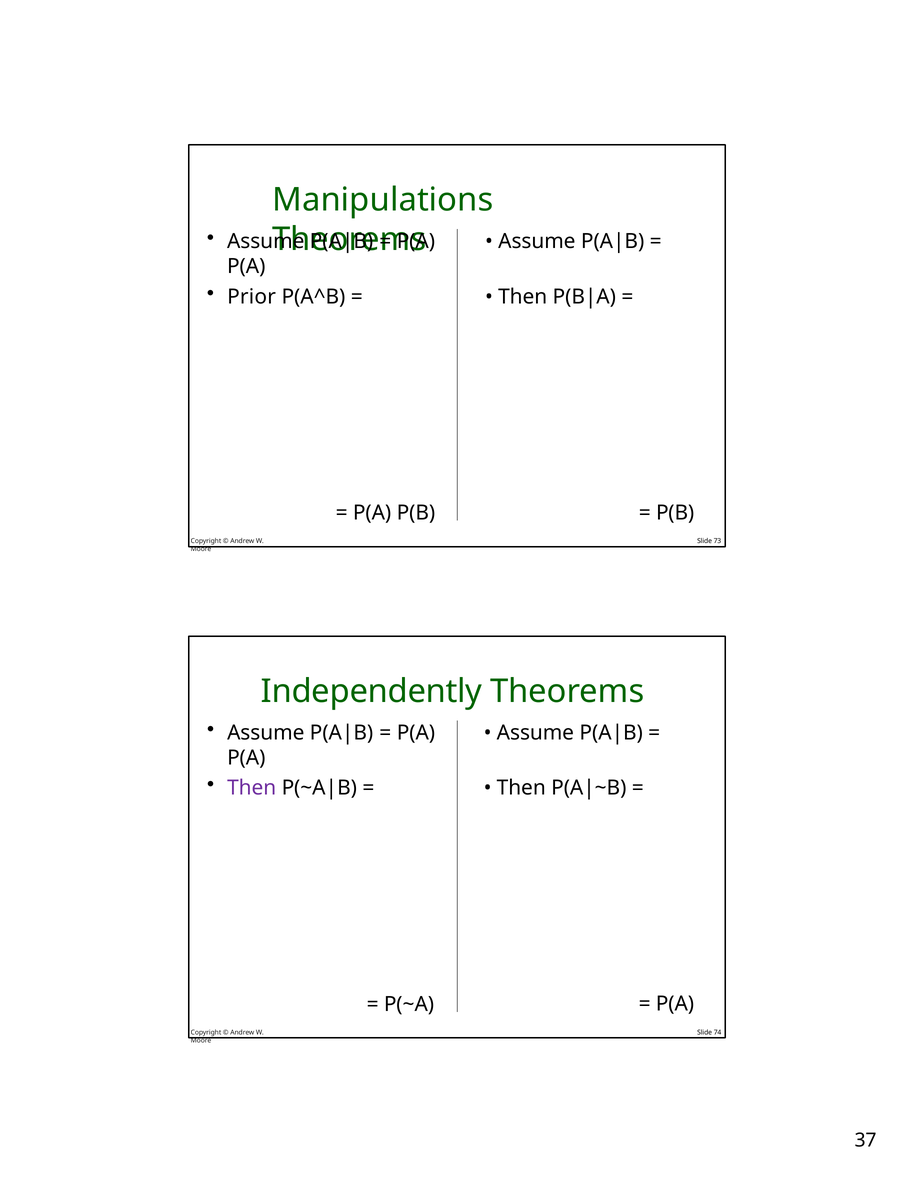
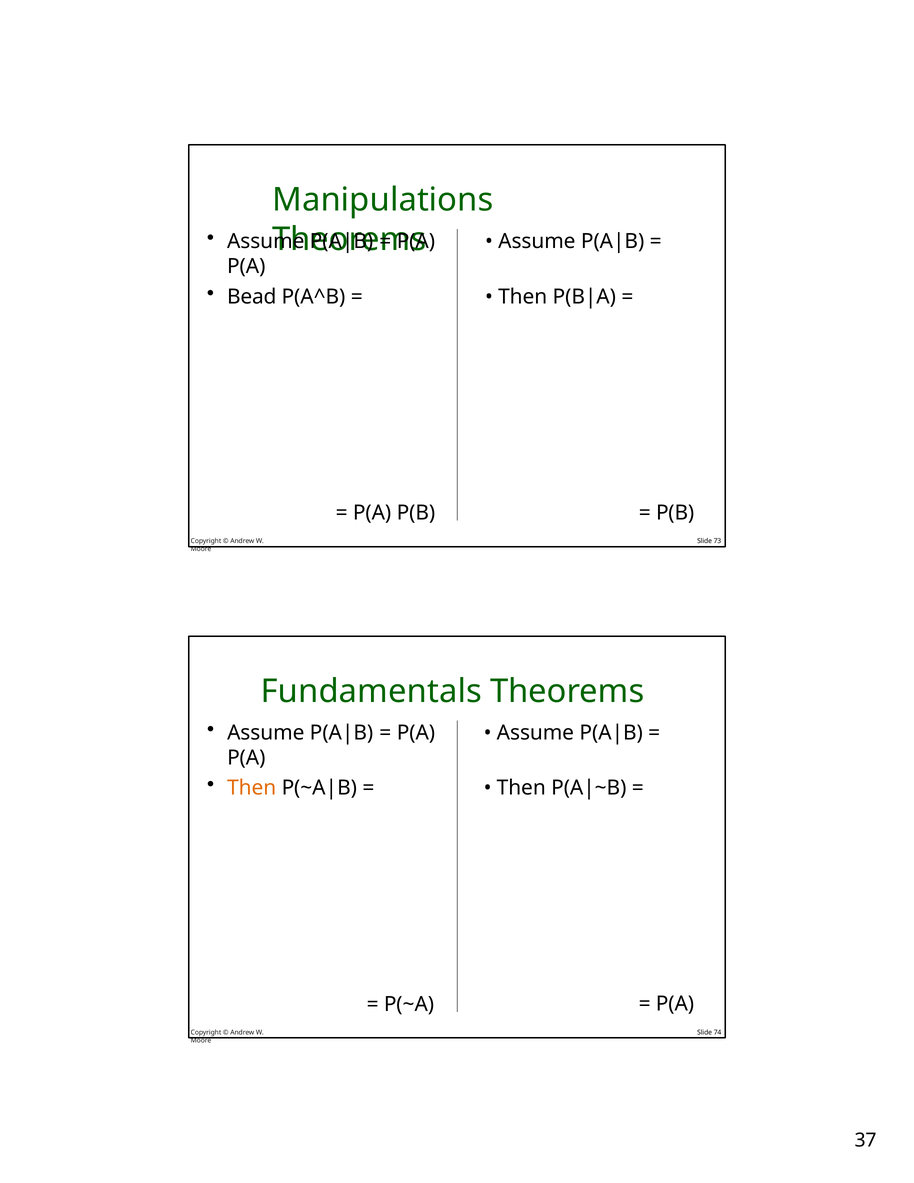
Prior: Prior -> Bead (252, 297)
Independently: Independently -> Fundamentals (371, 691)
Then colour: purple -> orange (252, 788)
